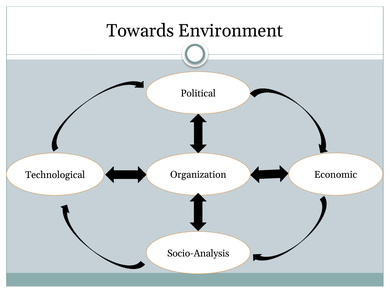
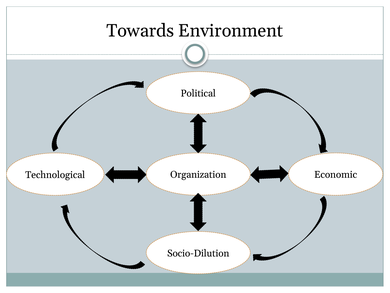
Socio-Analysis: Socio-Analysis -> Socio-Dilution (198, 253)
